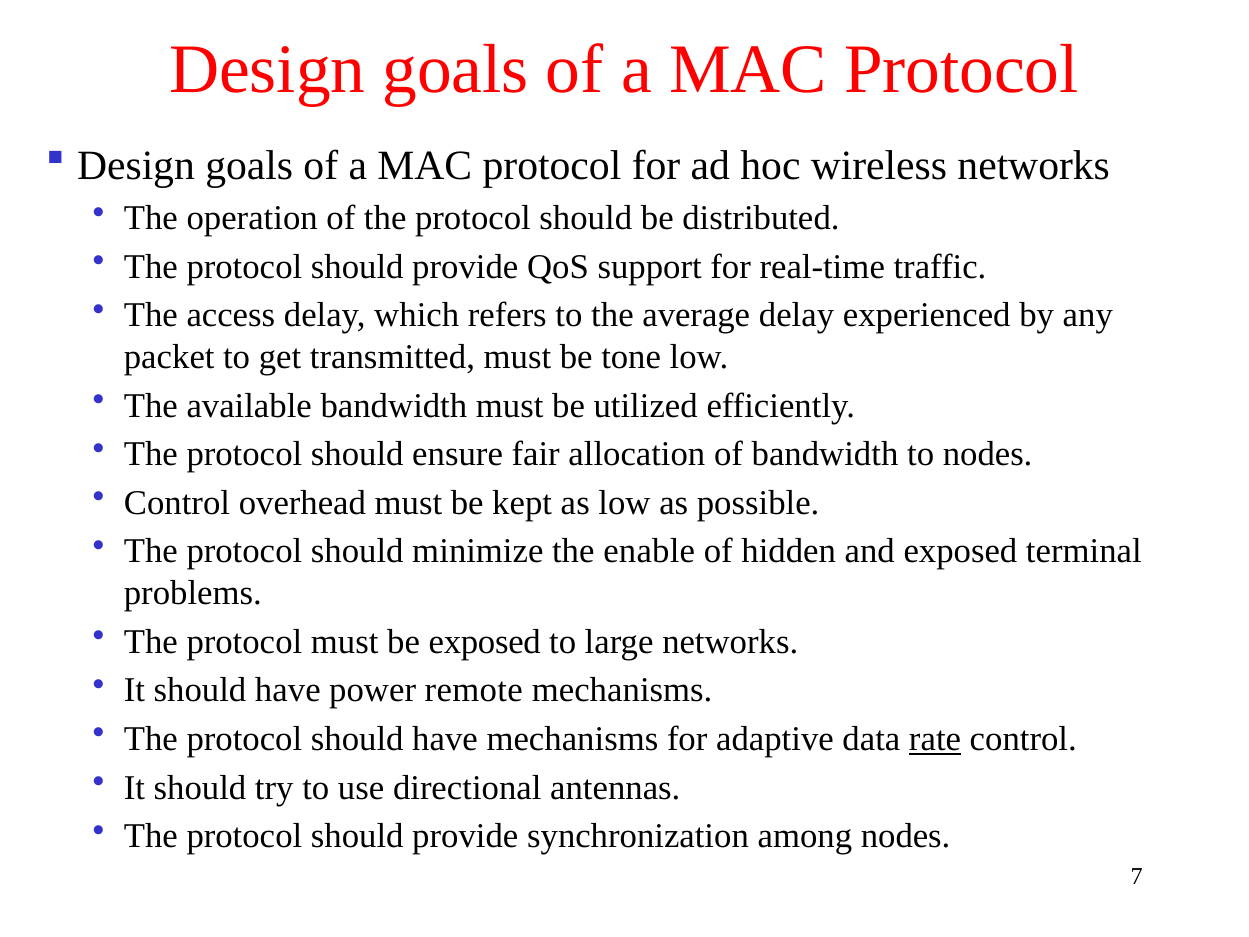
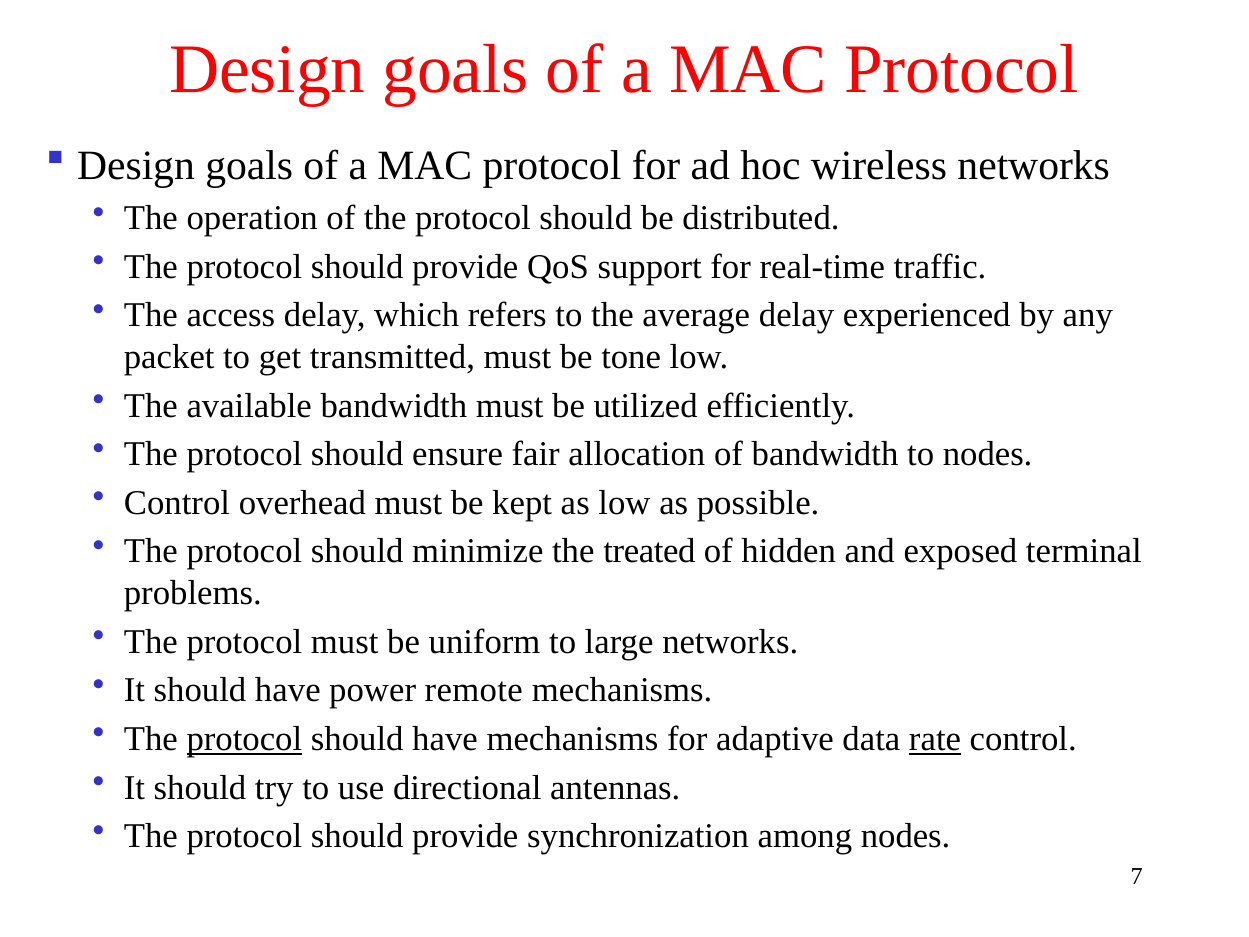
enable: enable -> treated (649, 551)
be exposed: exposed -> uniform (485, 642)
protocol underline: none -> present (244, 739)
